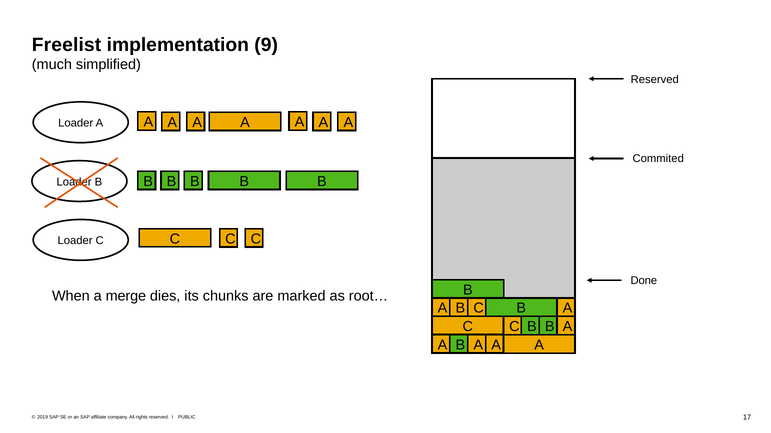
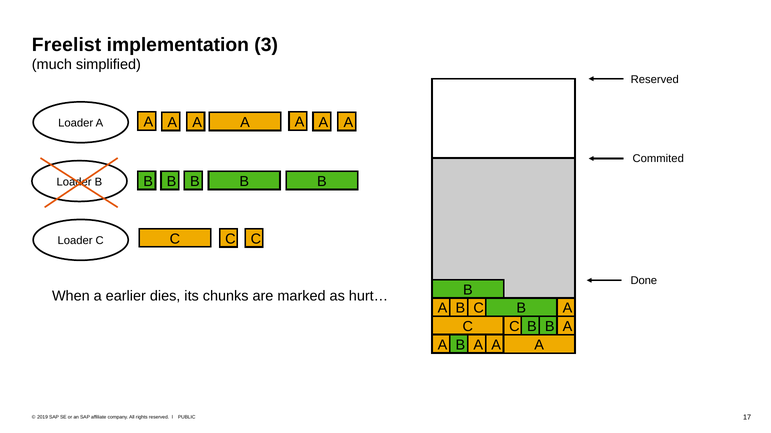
9: 9 -> 3 (266, 45)
merge: merge -> earlier (126, 297)
root…: root… -> hurt… (369, 297)
